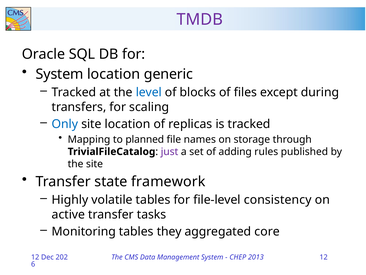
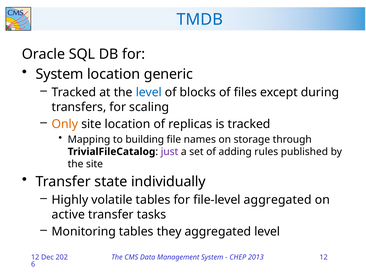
TMDB colour: purple -> blue (200, 19)
Only colour: blue -> orange (65, 124)
planned: planned -> building (145, 139)
framework: framework -> individually (168, 181)
file-level consistency: consistency -> aggregated (278, 200)
aggregated core: core -> level (267, 231)
